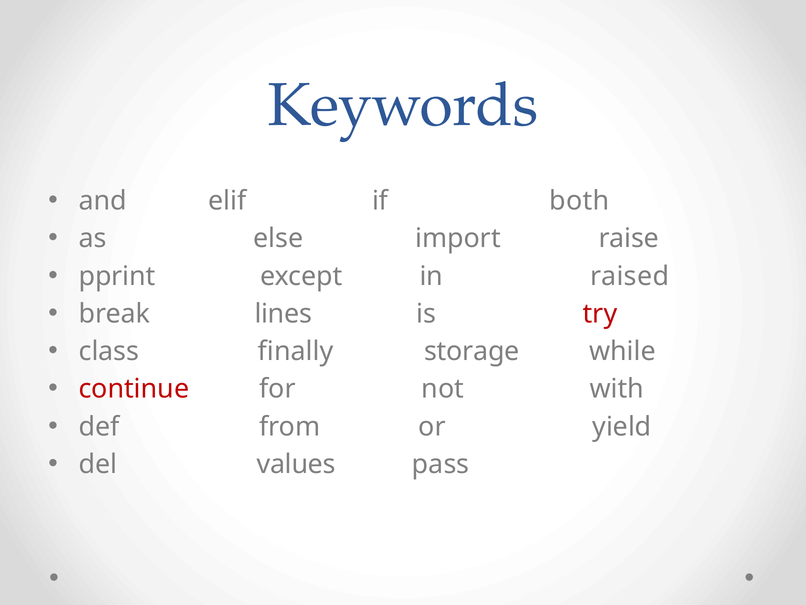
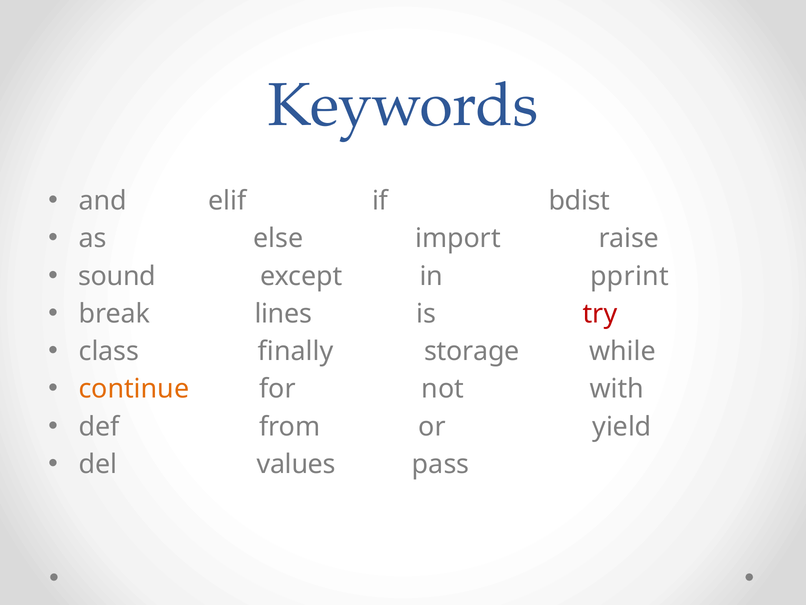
both: both -> bdist (579, 201)
pprint: pprint -> sound (117, 276)
raised: raised -> pprint (630, 276)
continue colour: red -> orange (134, 389)
